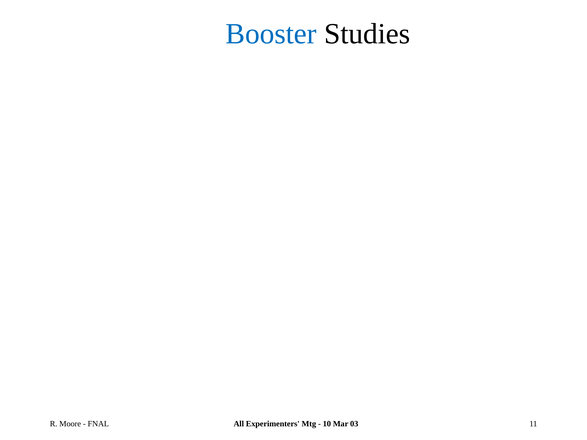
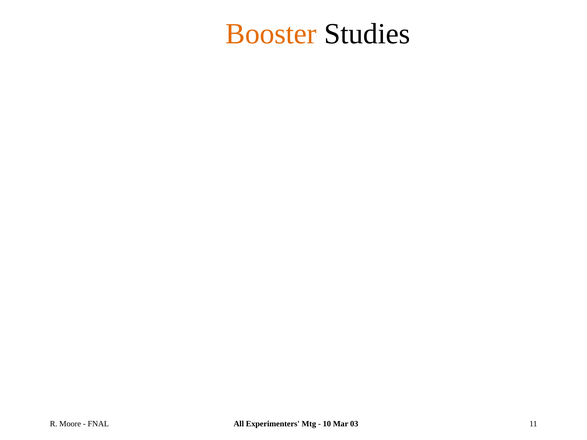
Booster colour: blue -> orange (271, 34)
